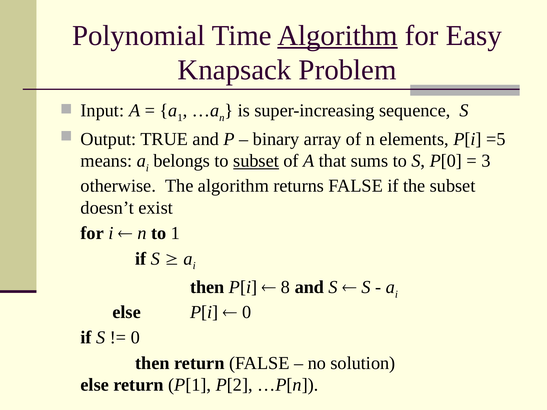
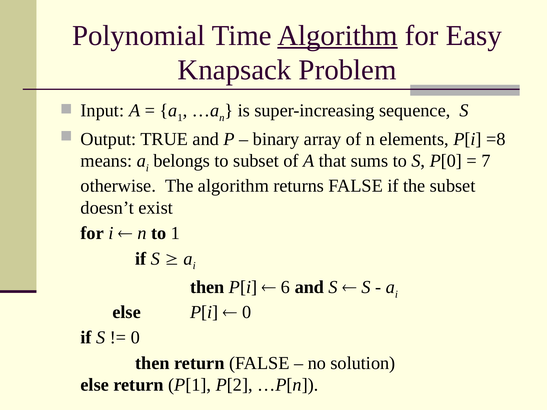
=5: =5 -> =8 (496, 139)
subset underline: present -> none (256, 161)
3: 3 -> 7 (486, 161)
8: 8 -> 6 (286, 287)
